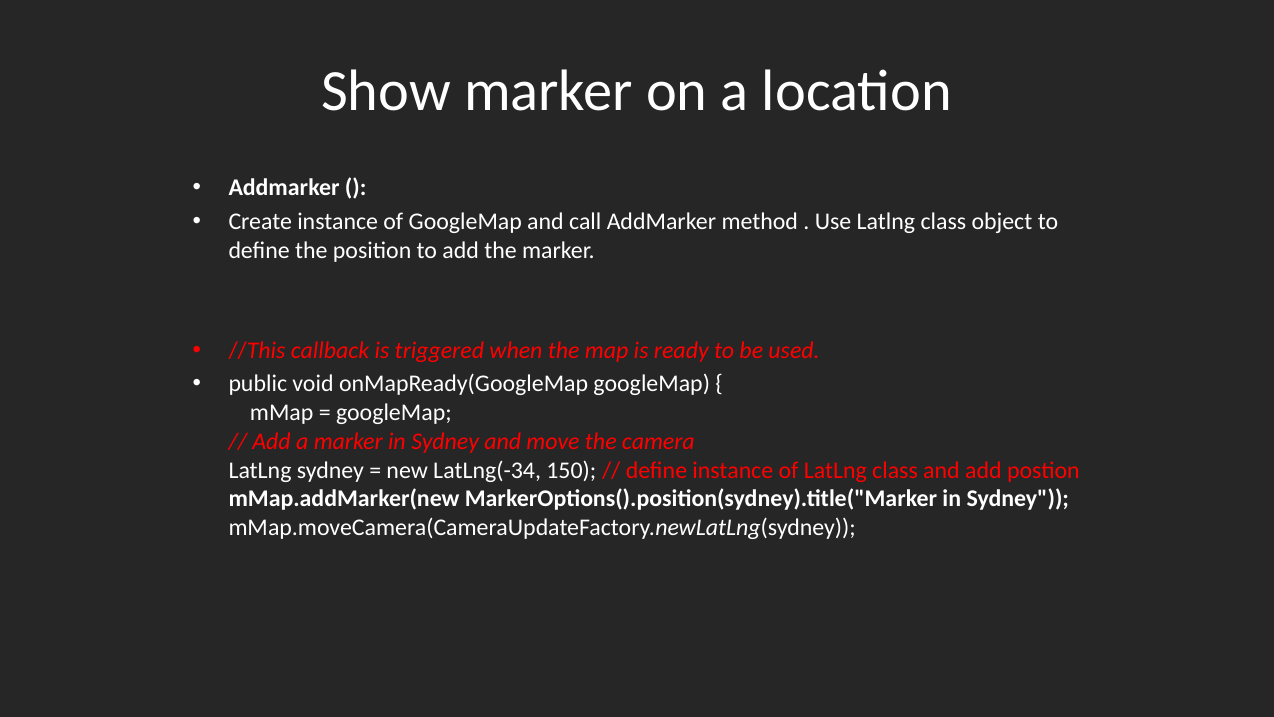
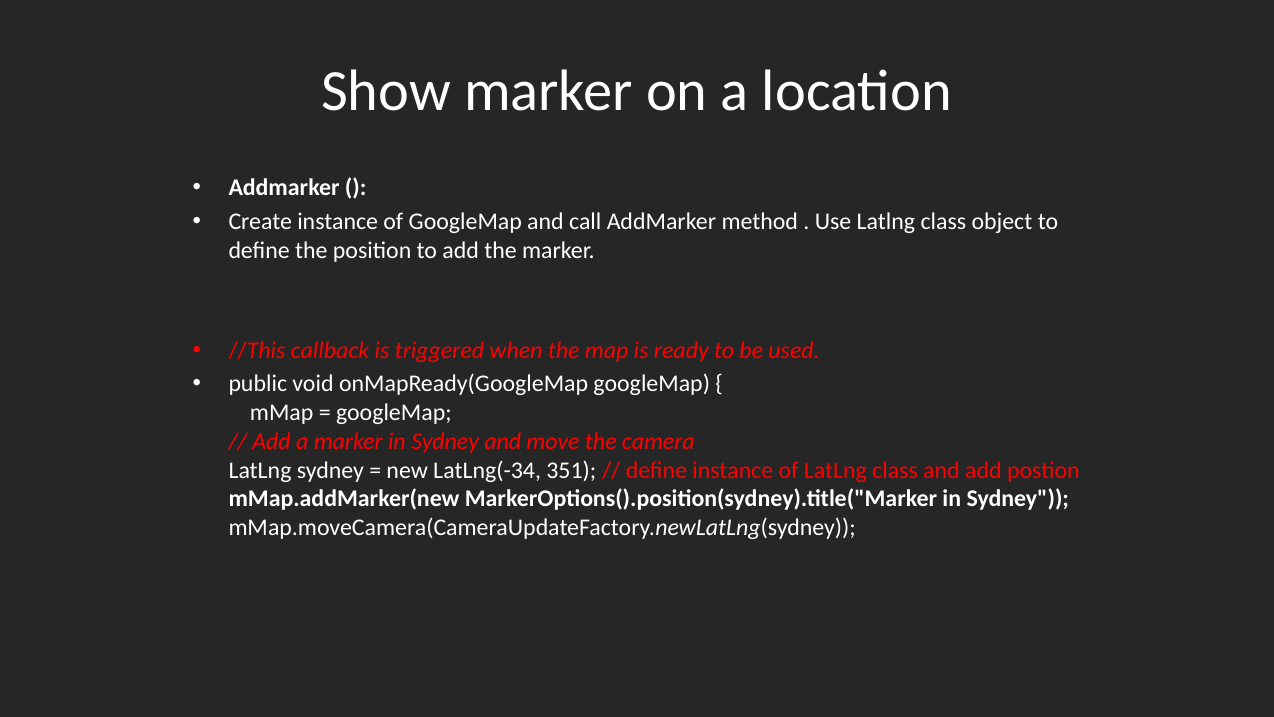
150: 150 -> 351 (571, 470)
